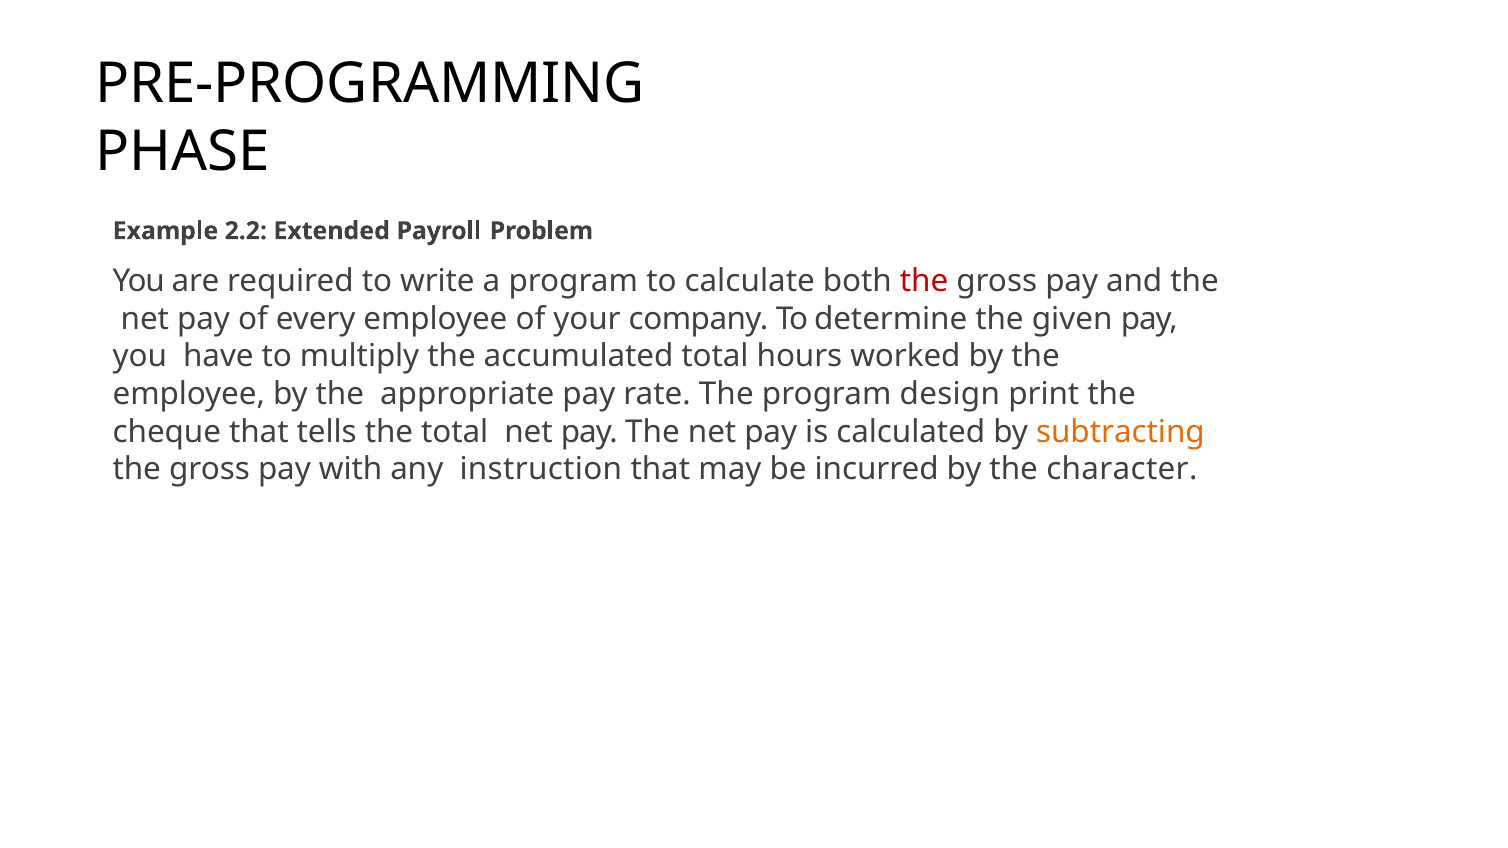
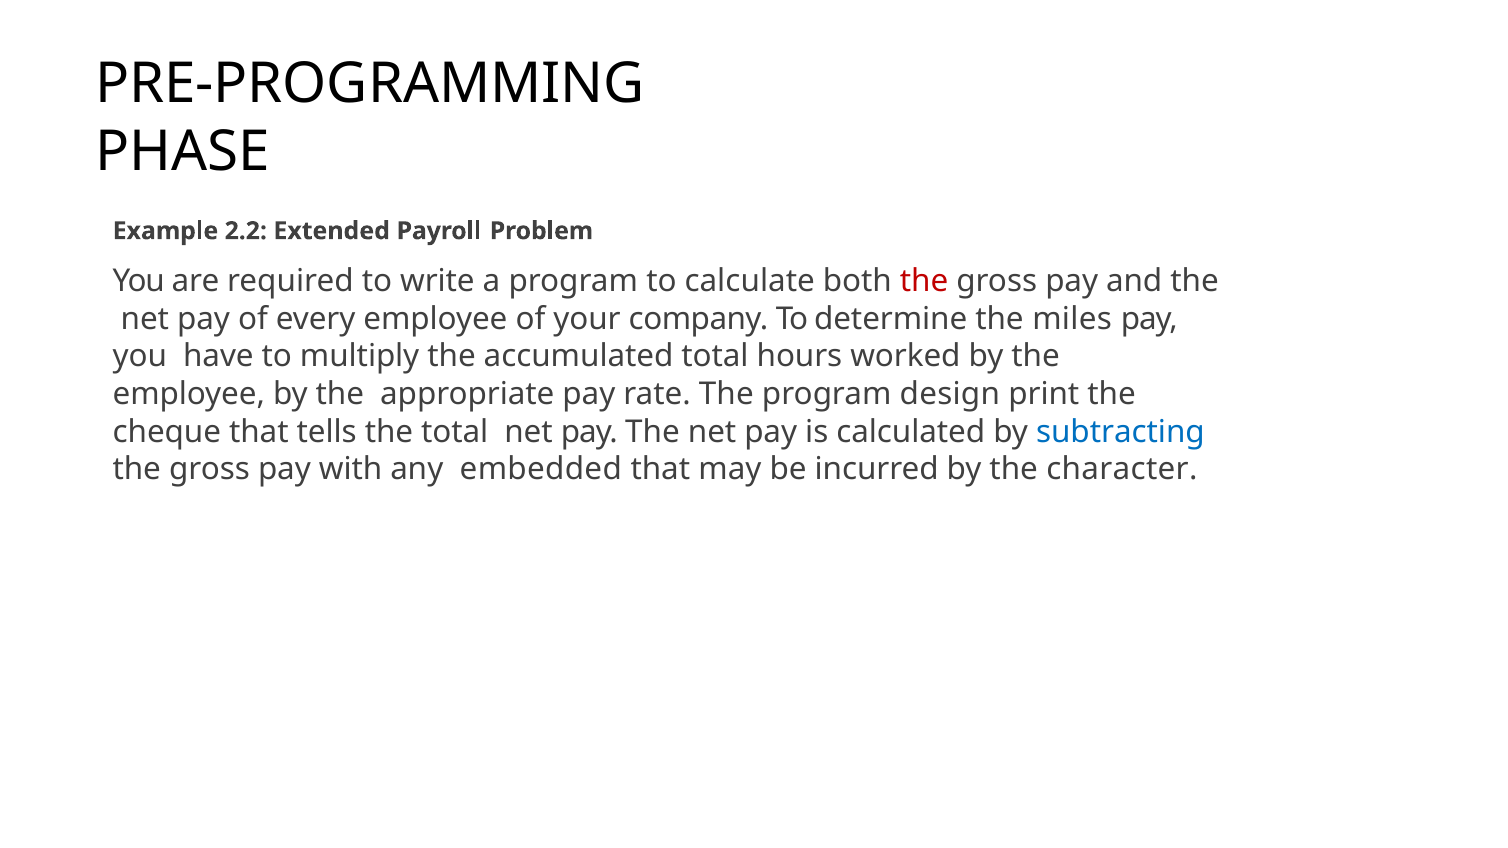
given: given -> miles (1072, 319)
subtracting colour: orange -> blue (1120, 432)
instruction: instruction -> embedded (541, 470)
